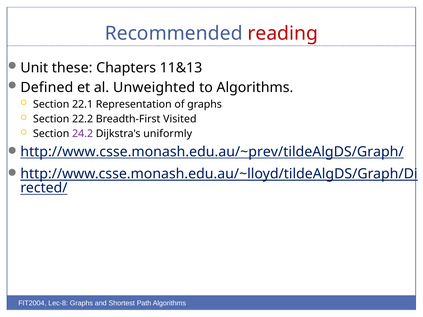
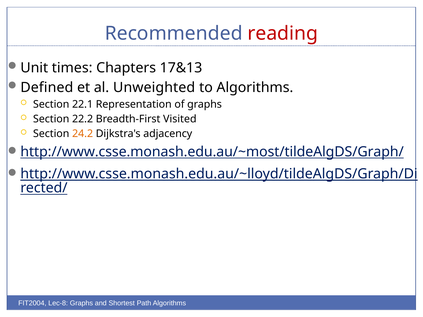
these: these -> times (72, 68)
11&13: 11&13 -> 17&13 (181, 68)
24.2 colour: purple -> orange (83, 134)
uniformly: uniformly -> adjacency (168, 134)
http://www.csse.monash.edu.au/~prev/tildeAlgDS/Graph/: http://www.csse.monash.edu.au/~prev/tildeAlgDS/Graph/ -> http://www.csse.monash.edu.au/~most/tildeAlgDS/Graph/ (212, 152)
